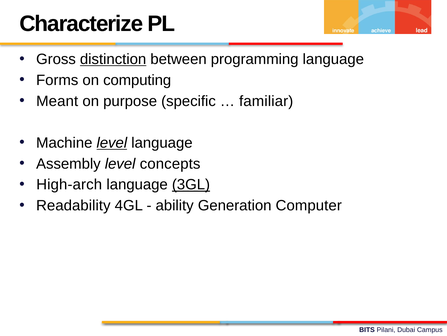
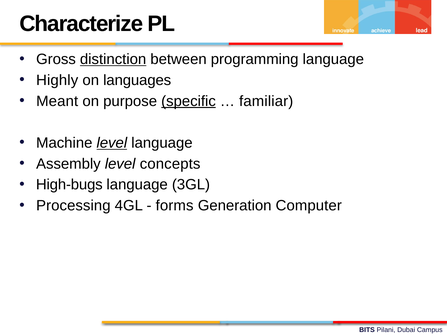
Forms: Forms -> Highly (57, 80)
computing: computing -> languages (137, 80)
specific underline: none -> present (189, 101)
High-arch: High-arch -> High-bugs (69, 184)
3GL underline: present -> none (191, 184)
Readability: Readability -> Processing (73, 205)
ability: ability -> forms (175, 205)
